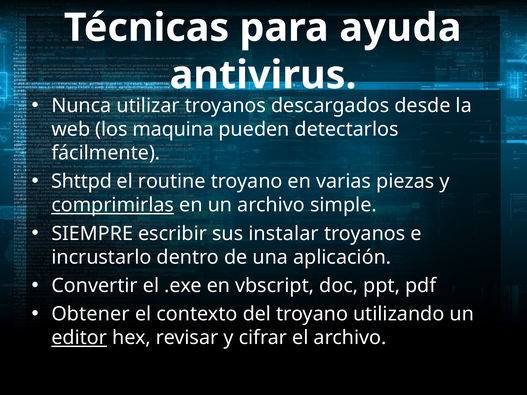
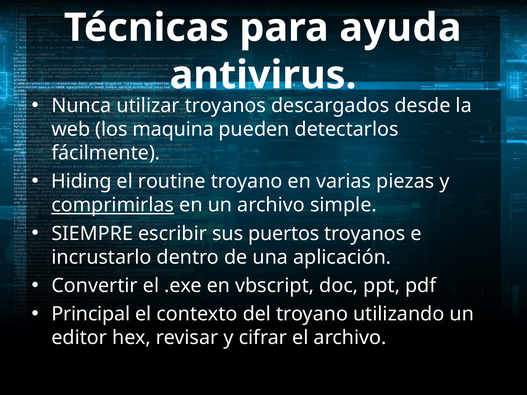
Shttpd: Shttpd -> Hiding (82, 181)
instalar: instalar -> puertos (284, 234)
Obtener: Obtener -> Principal (91, 314)
editor underline: present -> none (79, 338)
